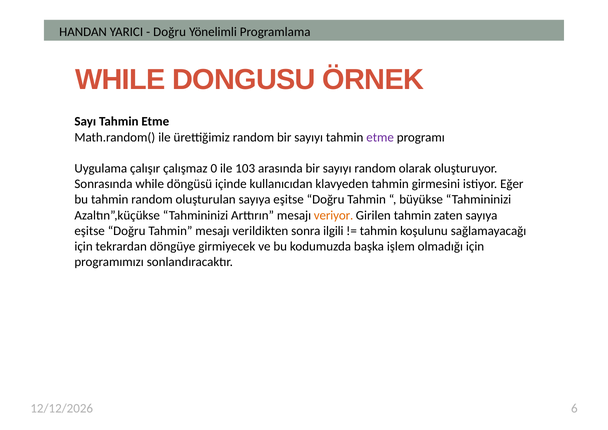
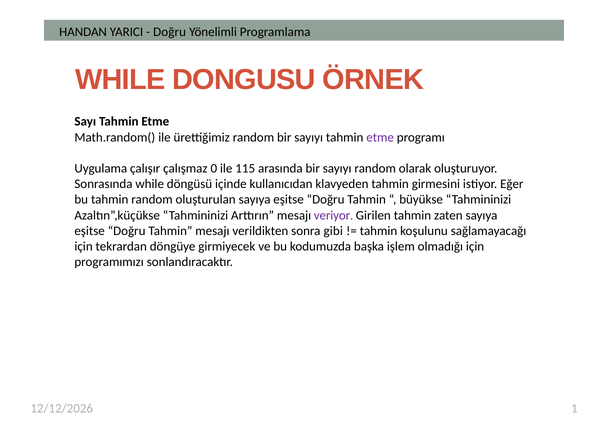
103: 103 -> 115 (245, 168)
veriyor colour: orange -> purple (334, 215)
ilgili: ilgili -> gibi (333, 231)
6: 6 -> 1 (574, 408)
